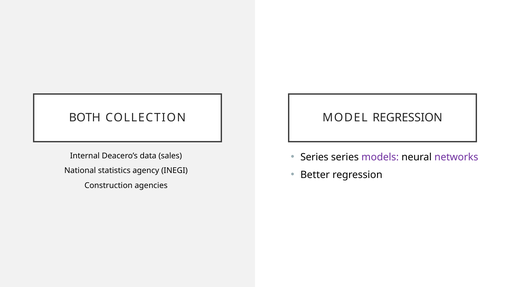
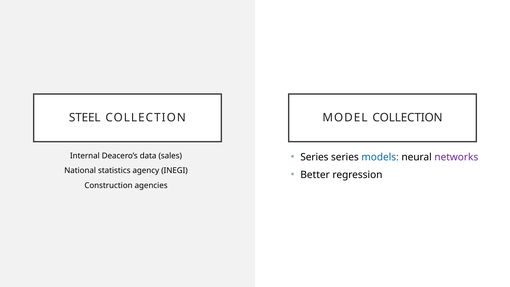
BOTH: BOTH -> STEEL (85, 118)
MODEL REGRESSION: REGRESSION -> COLLECTION (408, 118)
models colour: purple -> blue (380, 157)
